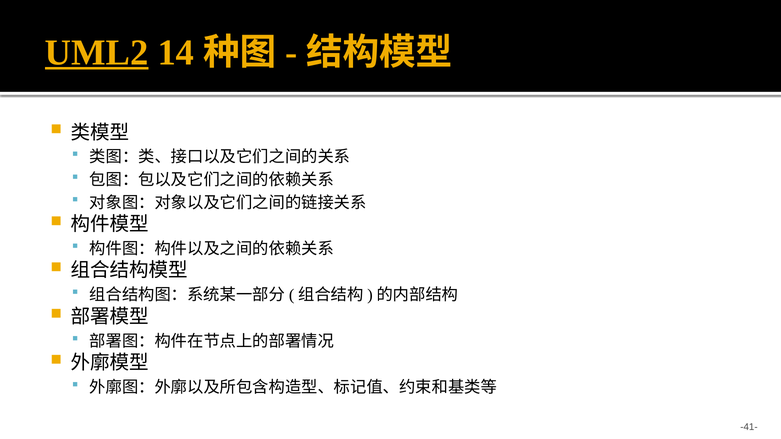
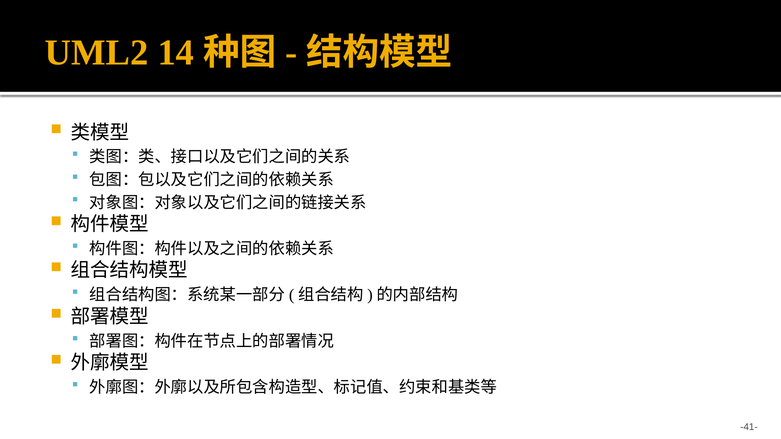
UML2 underline: present -> none (97, 53)
